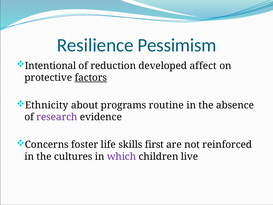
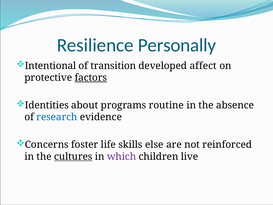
Pessimism: Pessimism -> Personally (177, 45)
reduction: reduction -> transition (113, 66)
Ethnicity: Ethnicity -> Identities (47, 105)
research colour: purple -> blue (57, 117)
first: first -> else (154, 145)
cultures underline: none -> present (73, 156)
